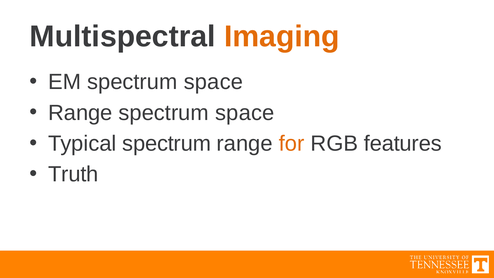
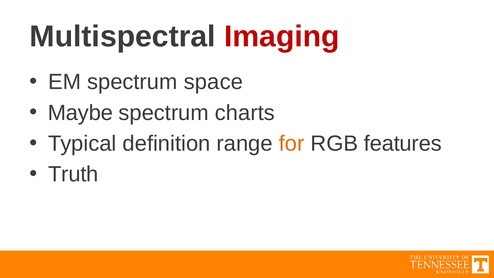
Imaging colour: orange -> red (282, 36)
Range: Range -> Maybe (80, 113)
space: space -> charts (245, 113)
Typical spectrum: spectrum -> definition (167, 144)
